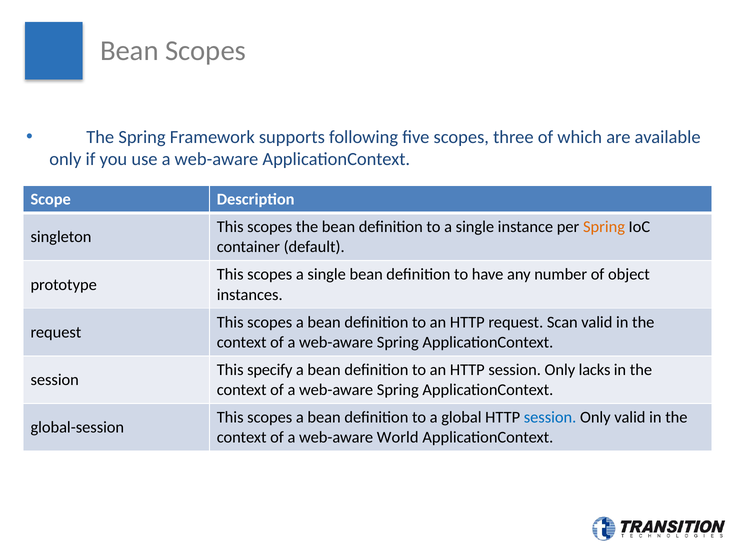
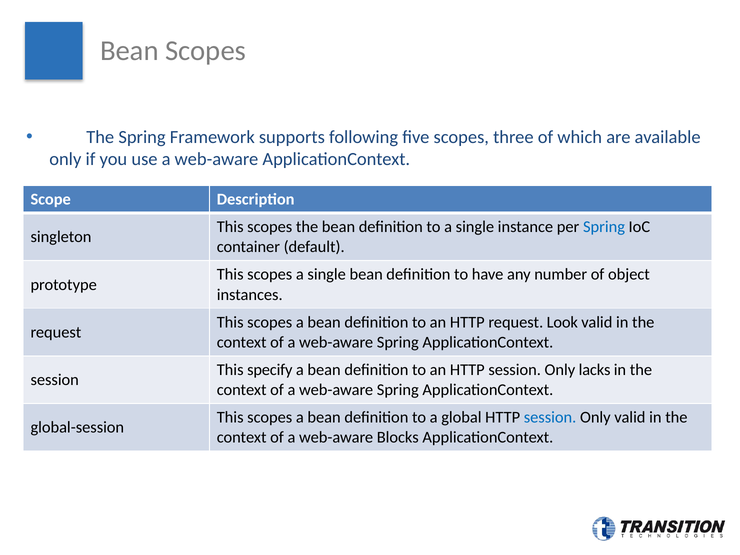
Spring colour: orange -> blue (604, 227)
Scan: Scan -> Look (562, 322)
World: World -> Blocks (398, 438)
